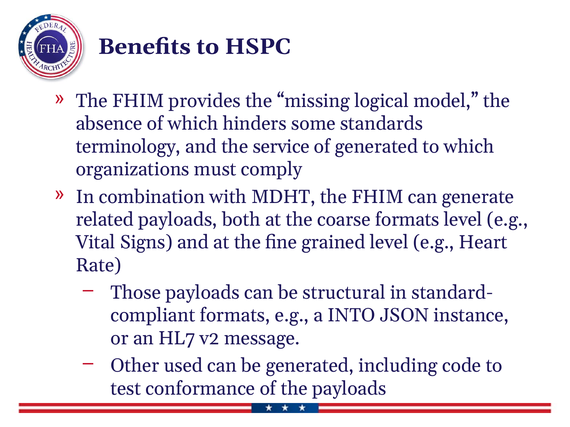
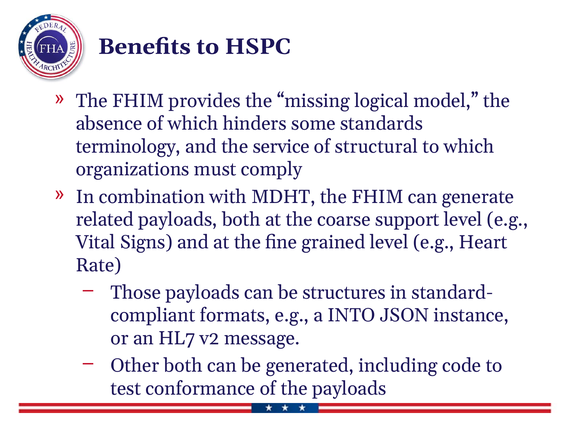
of generated: generated -> structural (376, 147)
coarse formats: formats -> support (407, 220)
structural: structural -> structures (344, 293)
Other used: used -> both (183, 366)
